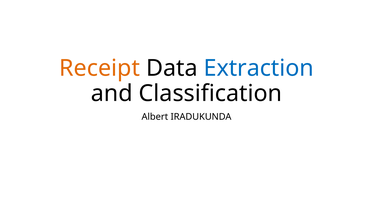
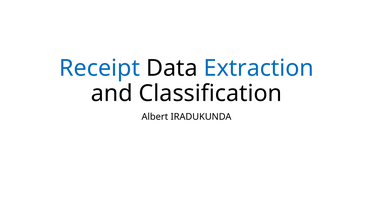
Receipt colour: orange -> blue (100, 68)
